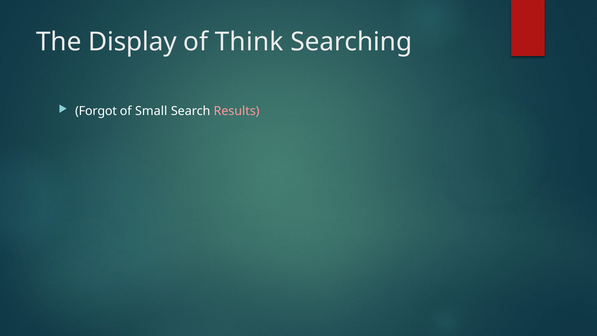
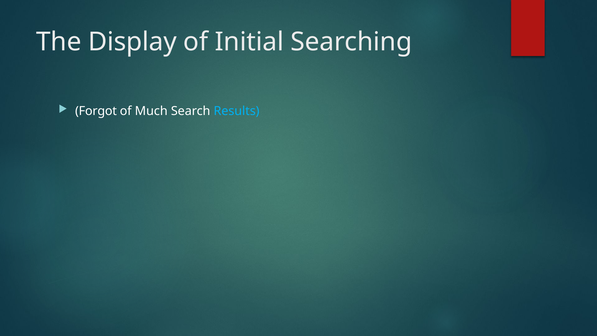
Think: Think -> Initial (249, 42)
Small: Small -> Much (151, 111)
Results colour: pink -> light blue (237, 111)
